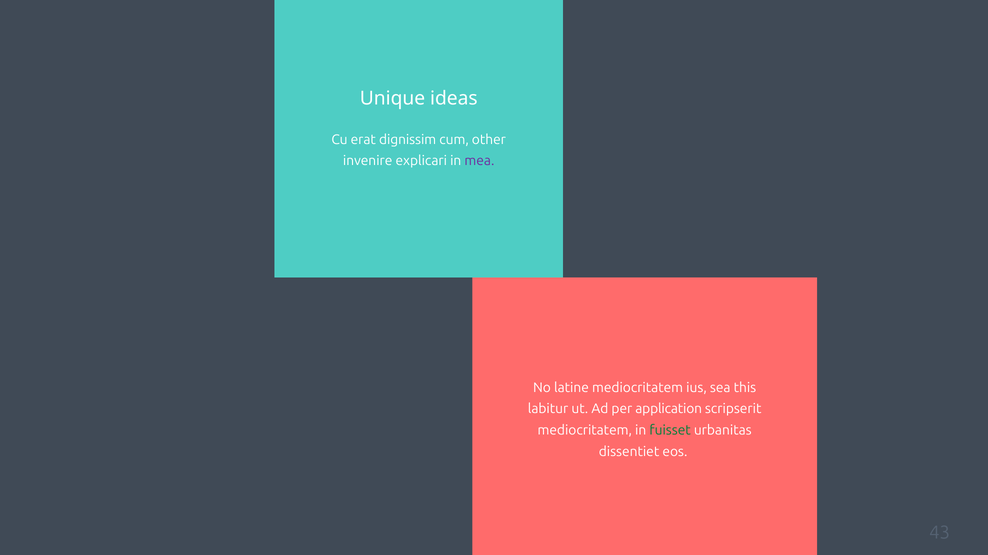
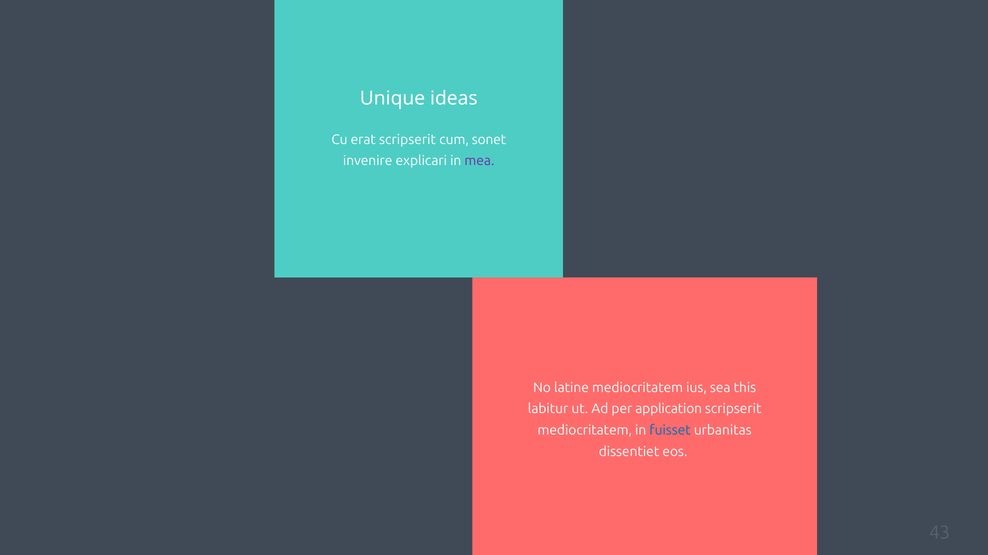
erat dignissim: dignissim -> scripserit (408, 140)
other: other -> sonet (489, 140)
fuisset colour: green -> blue (670, 431)
